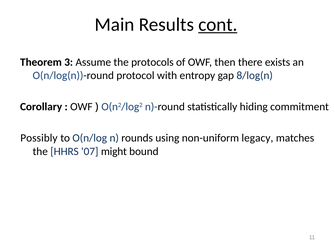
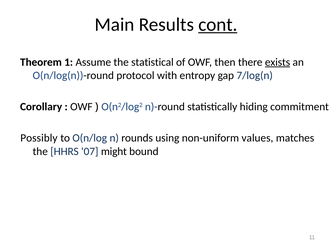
3: 3 -> 1 (69, 62)
protocols: protocols -> statistical (152, 62)
exists underline: none -> present (278, 62)
8/log(n: 8/log(n -> 7/log(n (255, 76)
legacy: legacy -> values (257, 138)
